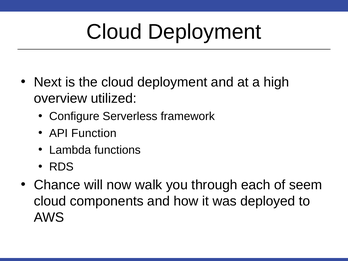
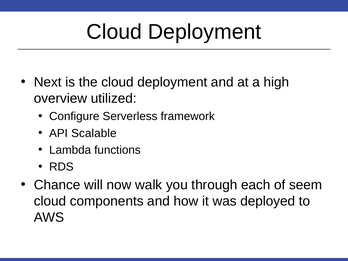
Function: Function -> Scalable (94, 133)
